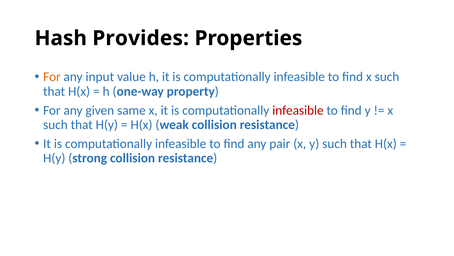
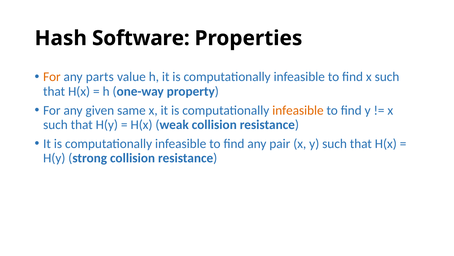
Provides: Provides -> Software (141, 38)
input: input -> parts (100, 77)
infeasible colour: red -> orange (298, 110)
